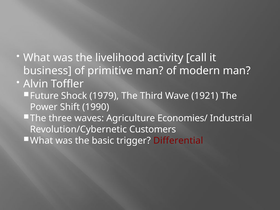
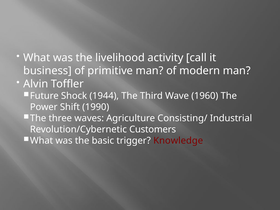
1979: 1979 -> 1944 (104, 96)
1921: 1921 -> 1960 (205, 96)
Economies/: Economies/ -> Consisting/ (182, 118)
Differential: Differential -> Knowledge (178, 141)
